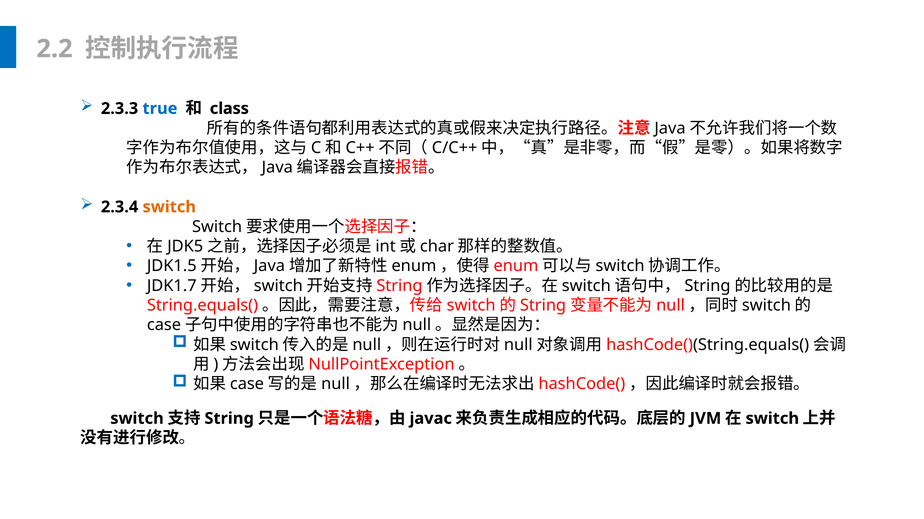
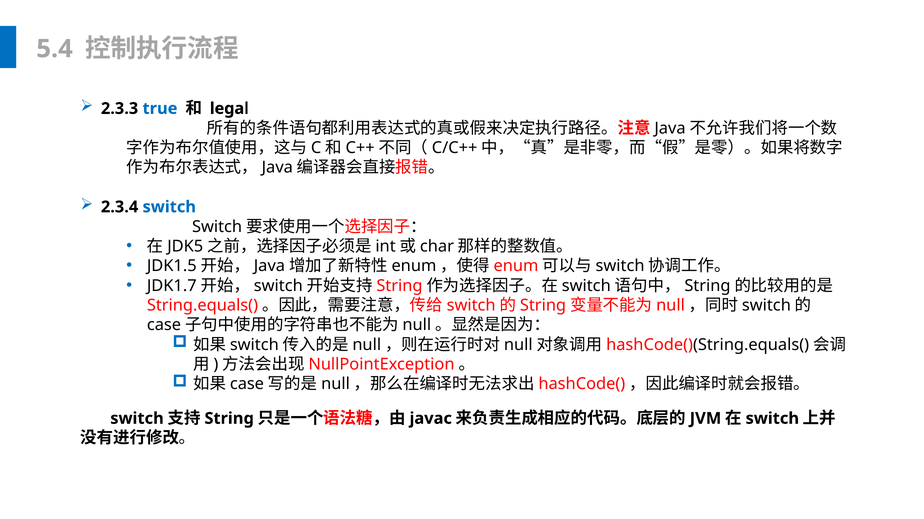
2.2: 2.2 -> 5.4 (55, 49)
class: class -> legal (229, 109)
switch colour: orange -> blue (169, 207)
